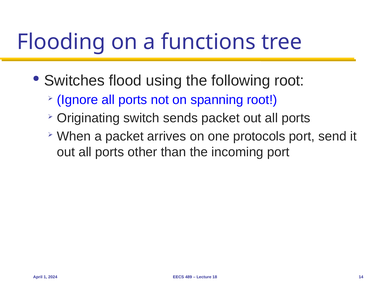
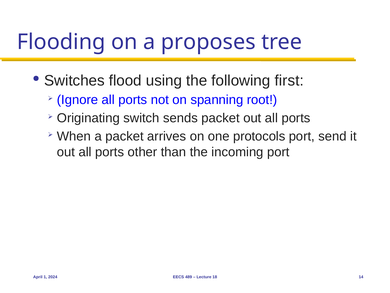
functions: functions -> proposes (208, 42)
following root: root -> first (289, 80)
